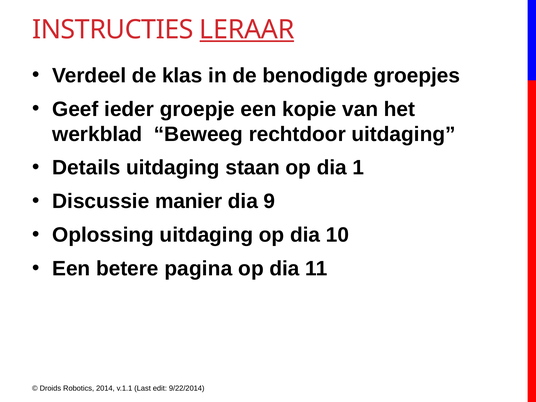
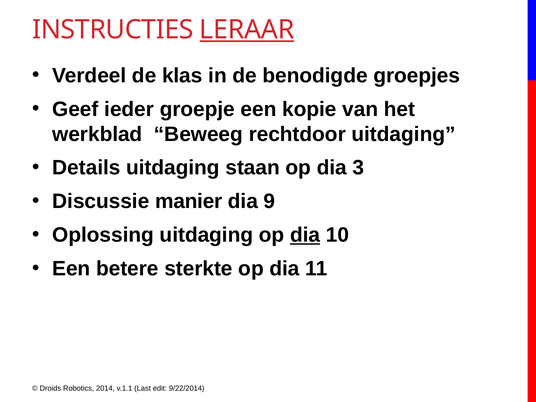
1: 1 -> 3 (358, 168)
dia underline: none -> present (305, 235)
pagina: pagina -> sterkte (198, 269)
